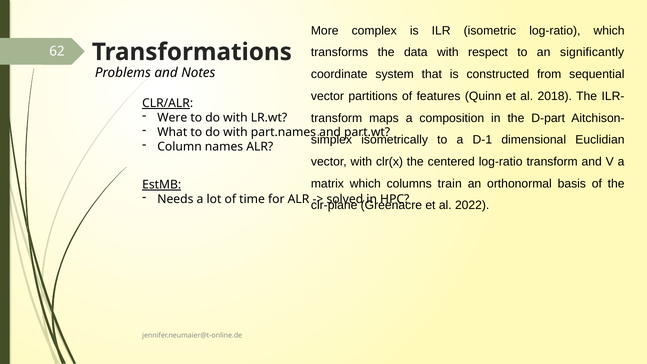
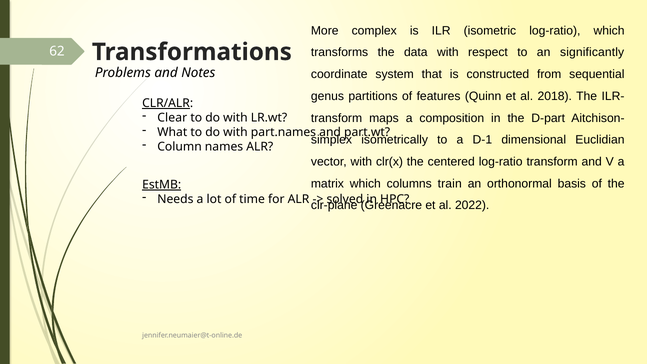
vector: vector -> genus (327, 96)
Were: Were -> Clear (172, 118)
